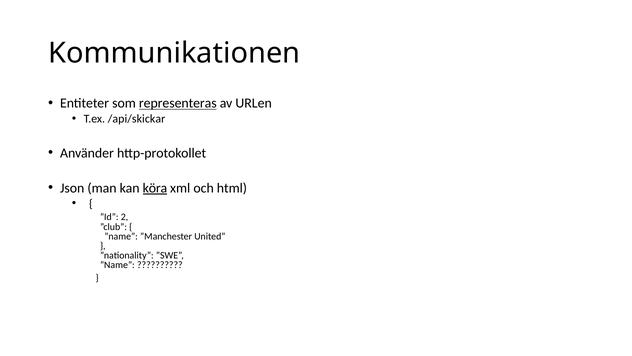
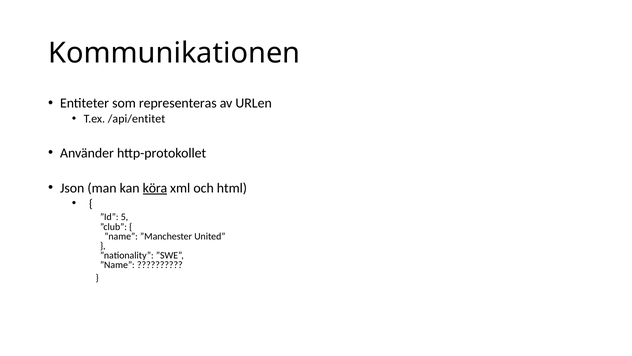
representeras underline: present -> none (178, 103)
/api/skickar: /api/skickar -> /api/entitet (137, 119)
2: 2 -> 5 (124, 217)
